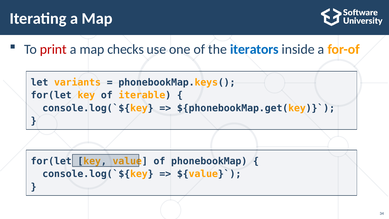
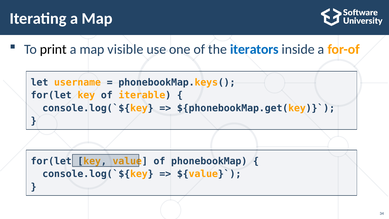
print colour: red -> black (53, 49)
checks: checks -> visible (125, 49)
variants: variants -> username (77, 82)
